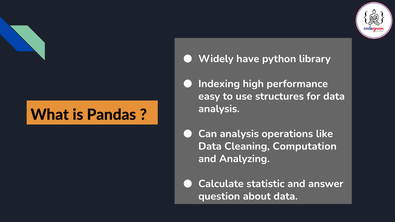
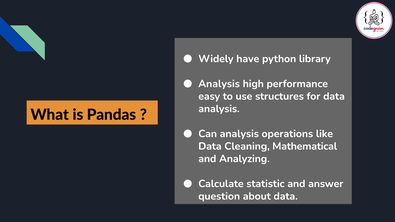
Indexing: Indexing -> Analysis (219, 84)
Computation: Computation -> Mathematical (305, 146)
